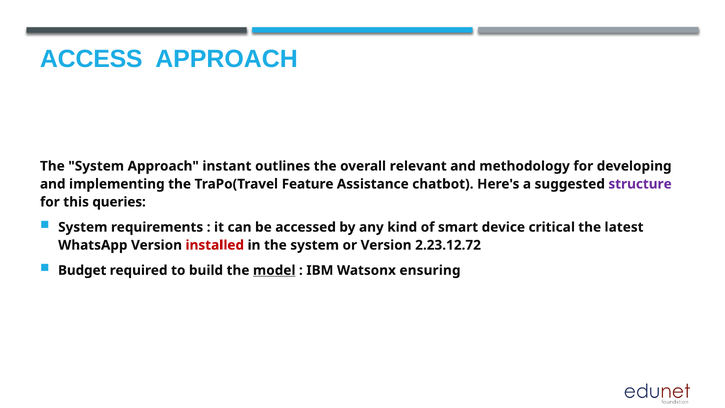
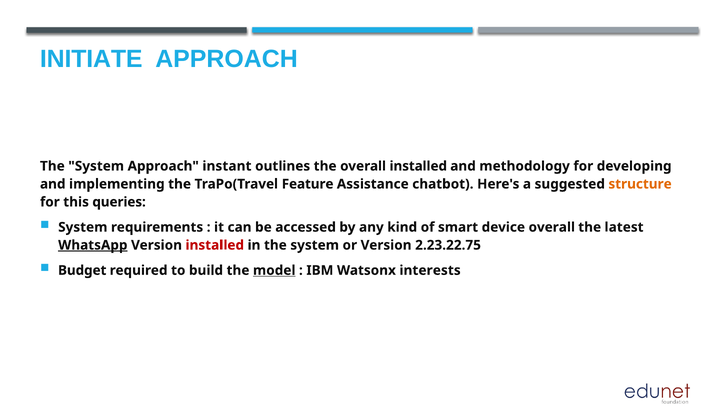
ACCESS: ACCESS -> INITIATE (91, 59)
overall relevant: relevant -> installed (418, 166)
structure colour: purple -> orange (640, 184)
device critical: critical -> overall (552, 227)
WhatsApp underline: none -> present (93, 245)
2.23.12.72: 2.23.12.72 -> 2.23.22.75 (448, 245)
ensuring: ensuring -> interests (430, 270)
